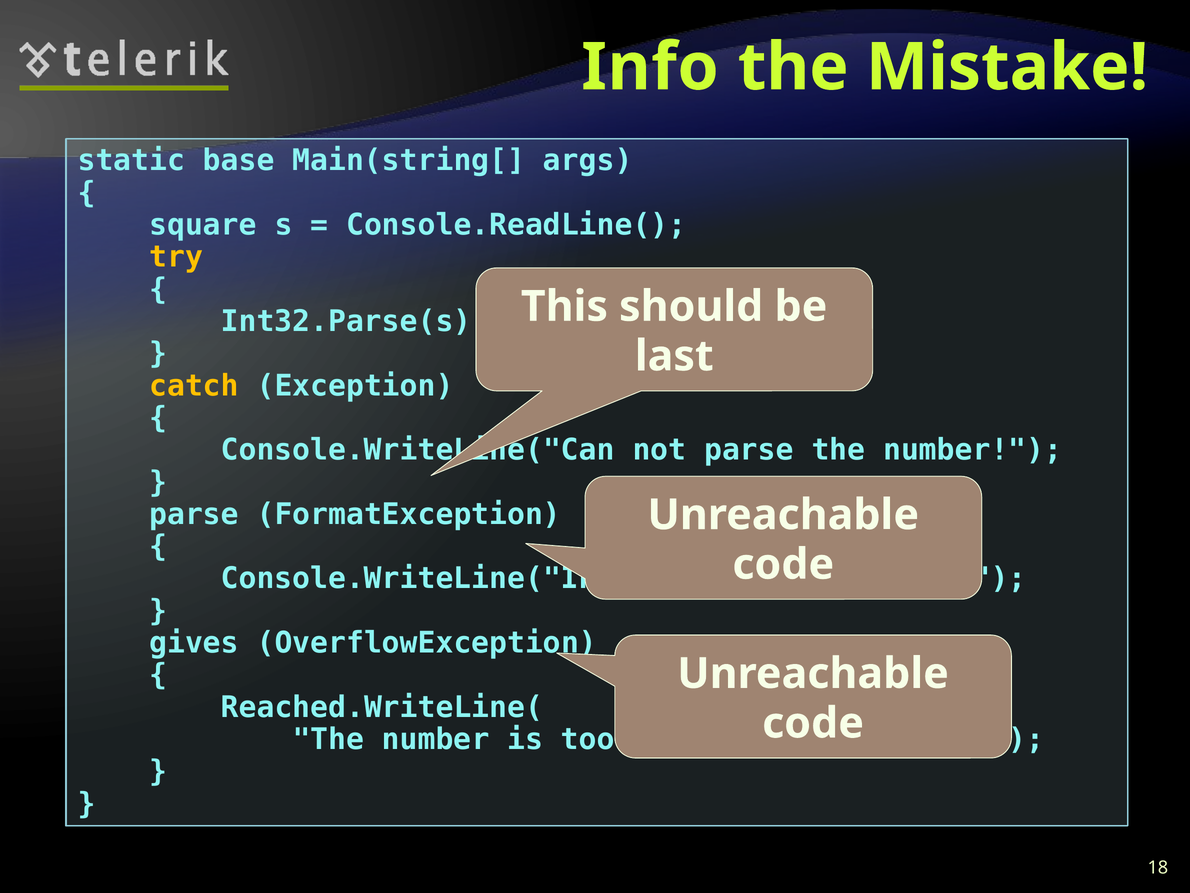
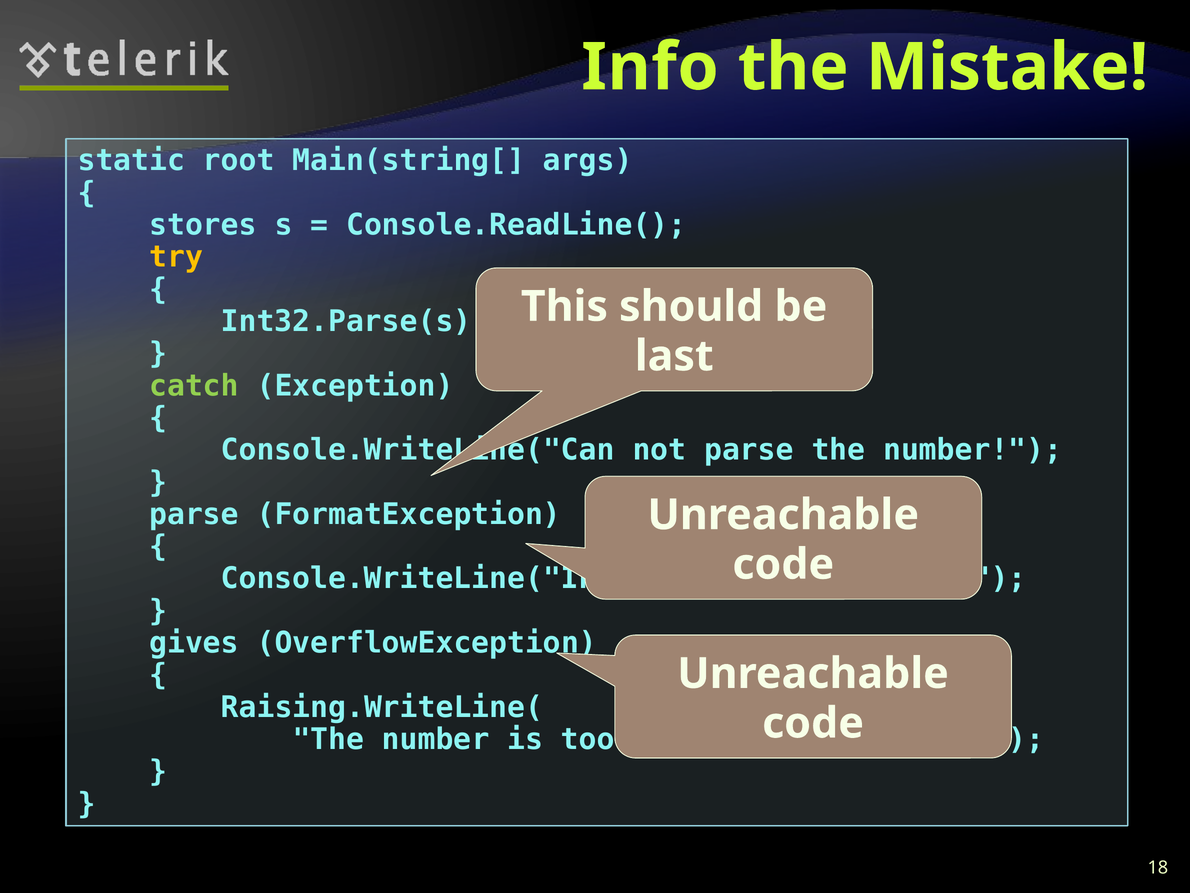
base: base -> root (239, 161)
square: square -> stores (203, 225)
catch colour: yellow -> light green (194, 386)
Reached.WriteLine(: Reached.WriteLine( -> Raising.WriteLine( (382, 707)
